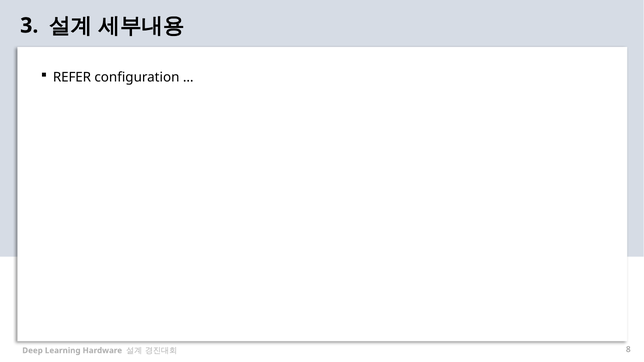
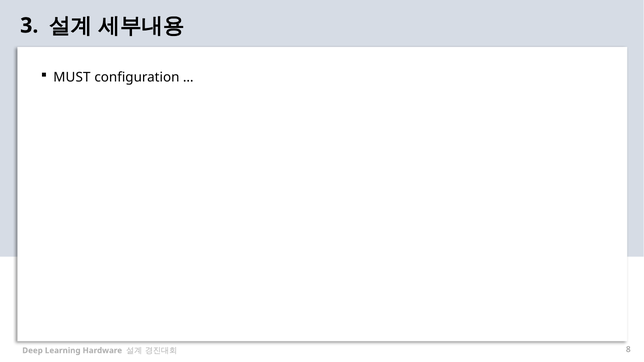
REFER: REFER -> MUST (72, 77)
